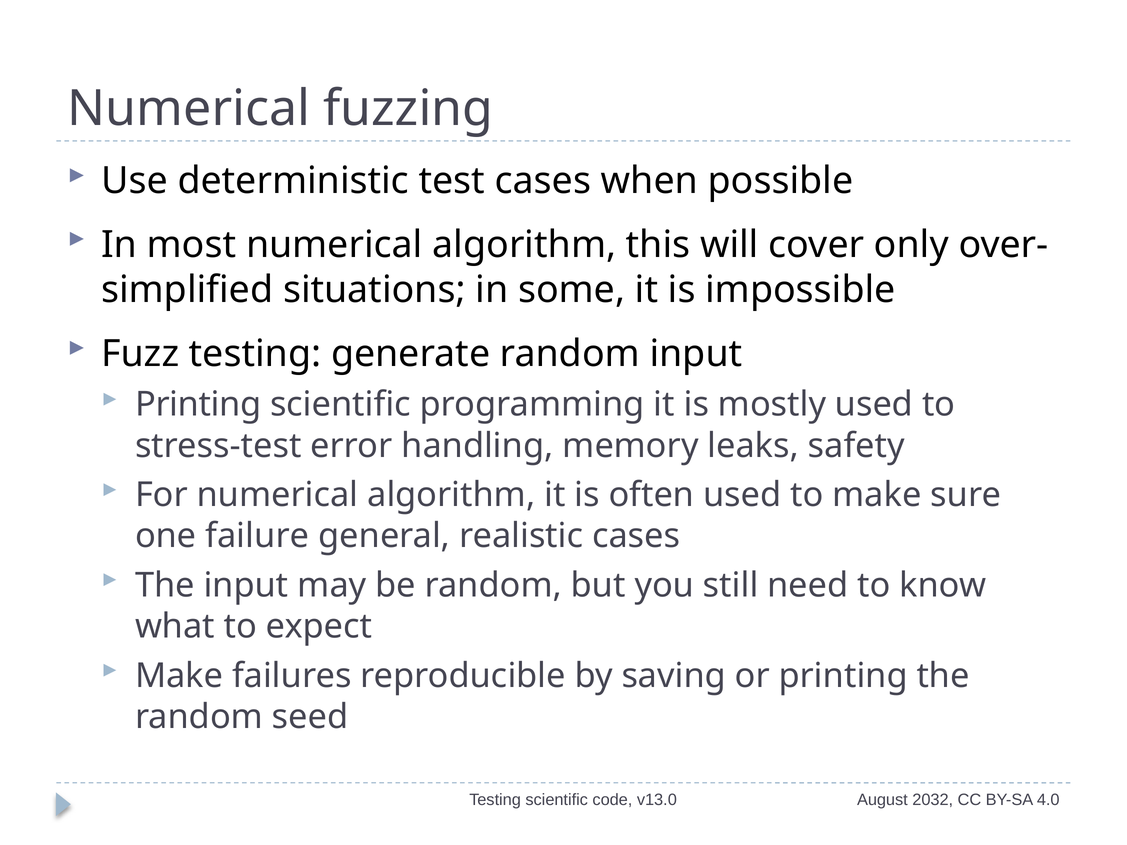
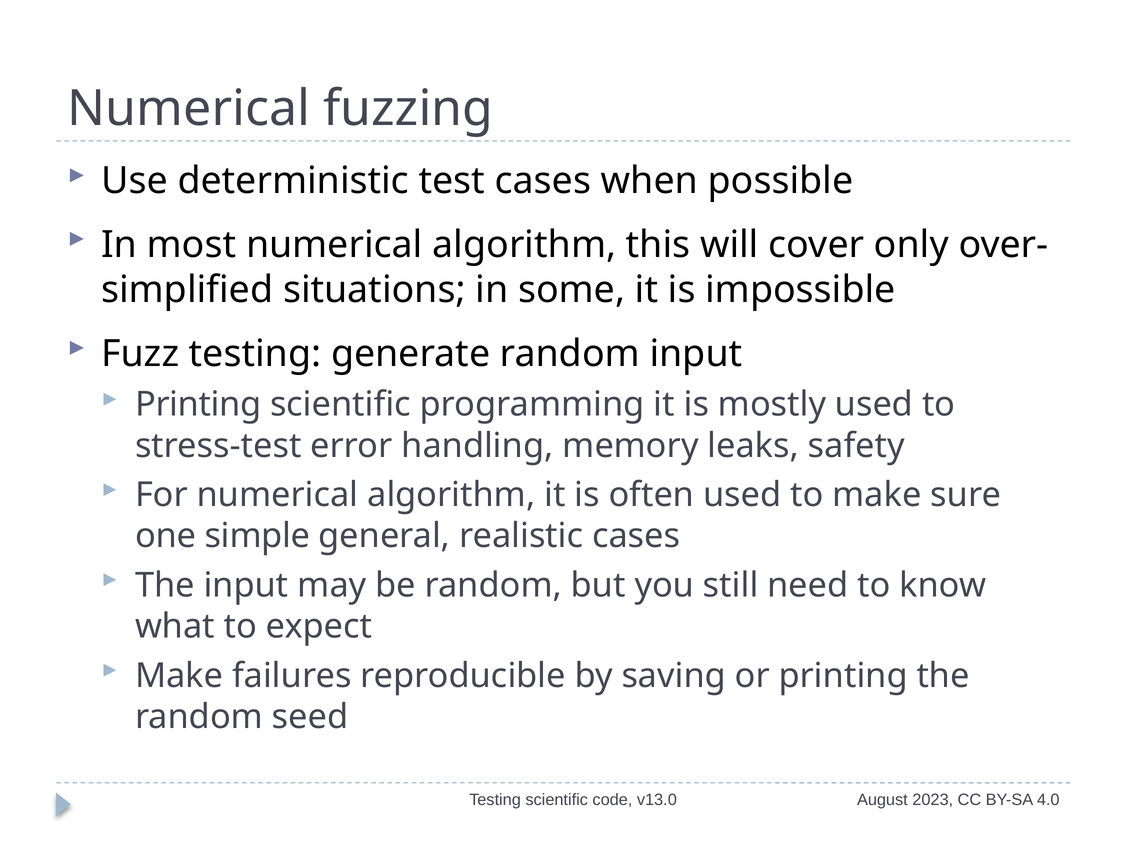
failure: failure -> simple (257, 536)
2032: 2032 -> 2023 (933, 800)
